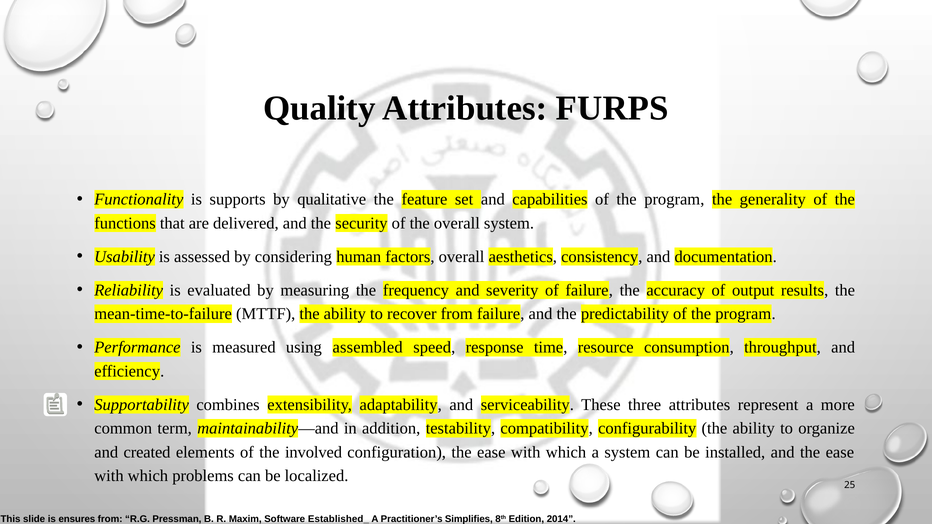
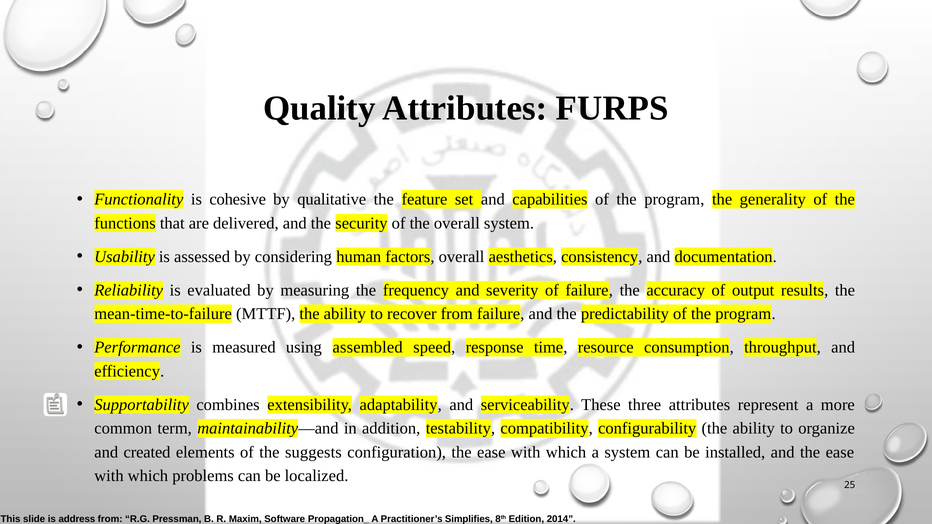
supports: supports -> cohesive (238, 199)
involved: involved -> suggests (313, 452)
ensures: ensures -> address (77, 519)
Established_: Established_ -> Propagation_ (339, 519)
